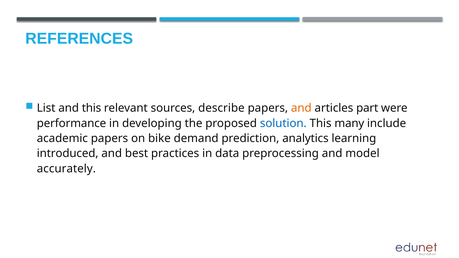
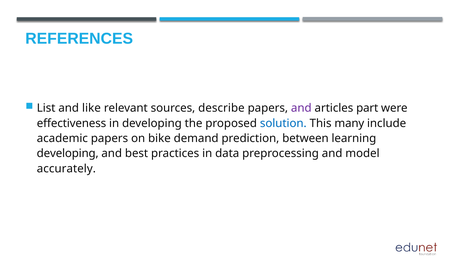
and this: this -> like (91, 108)
and colour: orange -> purple (301, 108)
performance: performance -> effectiveness (72, 123)
analytics: analytics -> between (305, 138)
introduced: introduced -> developing (68, 154)
